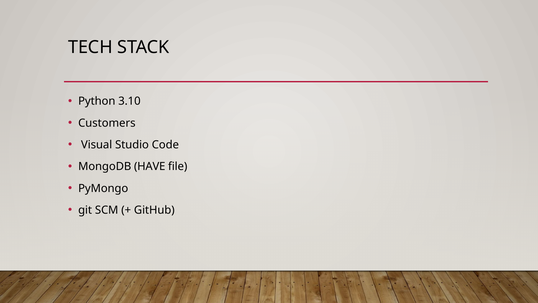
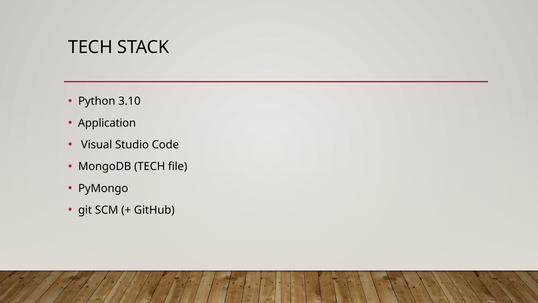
Customers: Customers -> Application (107, 123)
MongoDB HAVE: HAVE -> TECH (150, 166)
